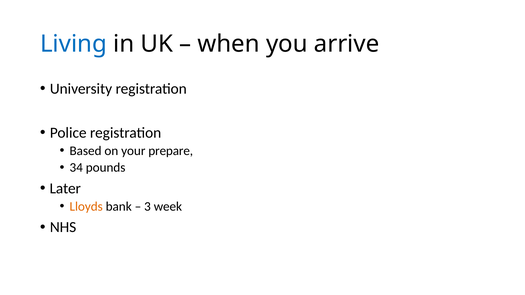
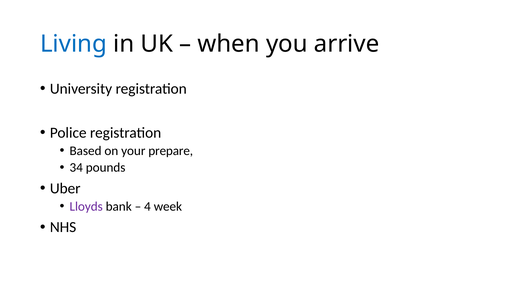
Later: Later -> Uber (65, 189)
Lloyds colour: orange -> purple (86, 207)
3: 3 -> 4 (147, 207)
